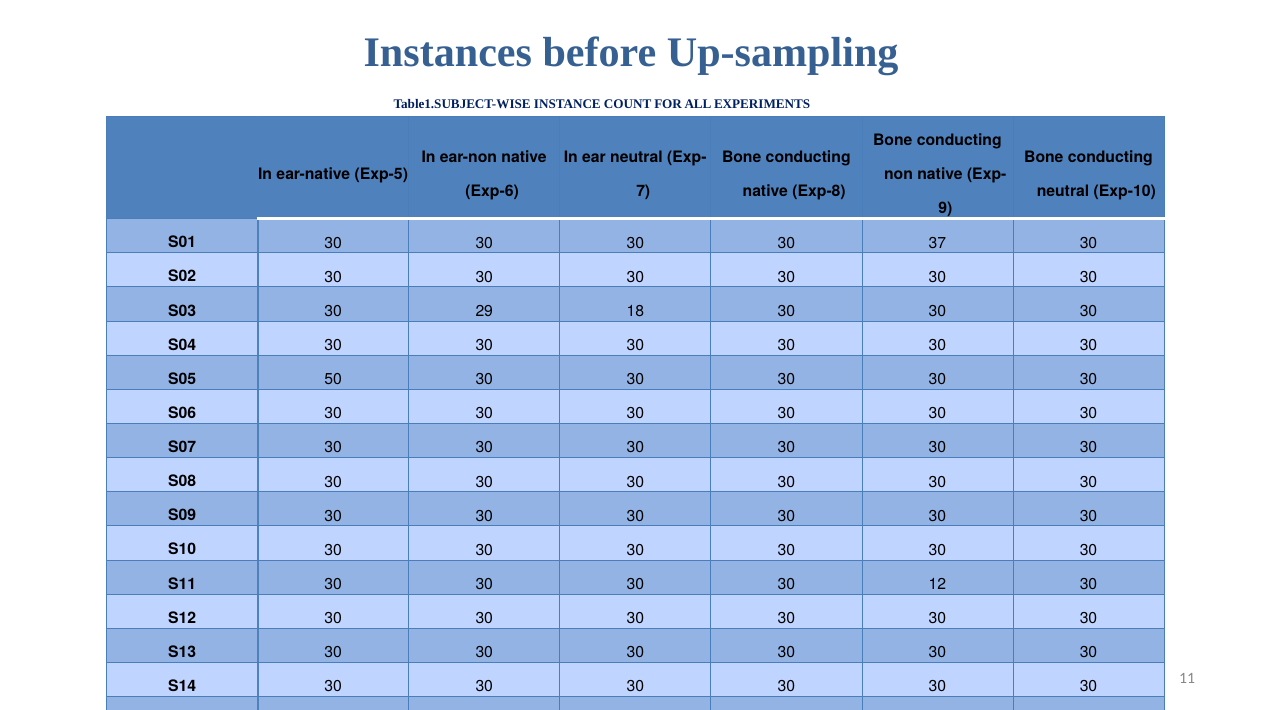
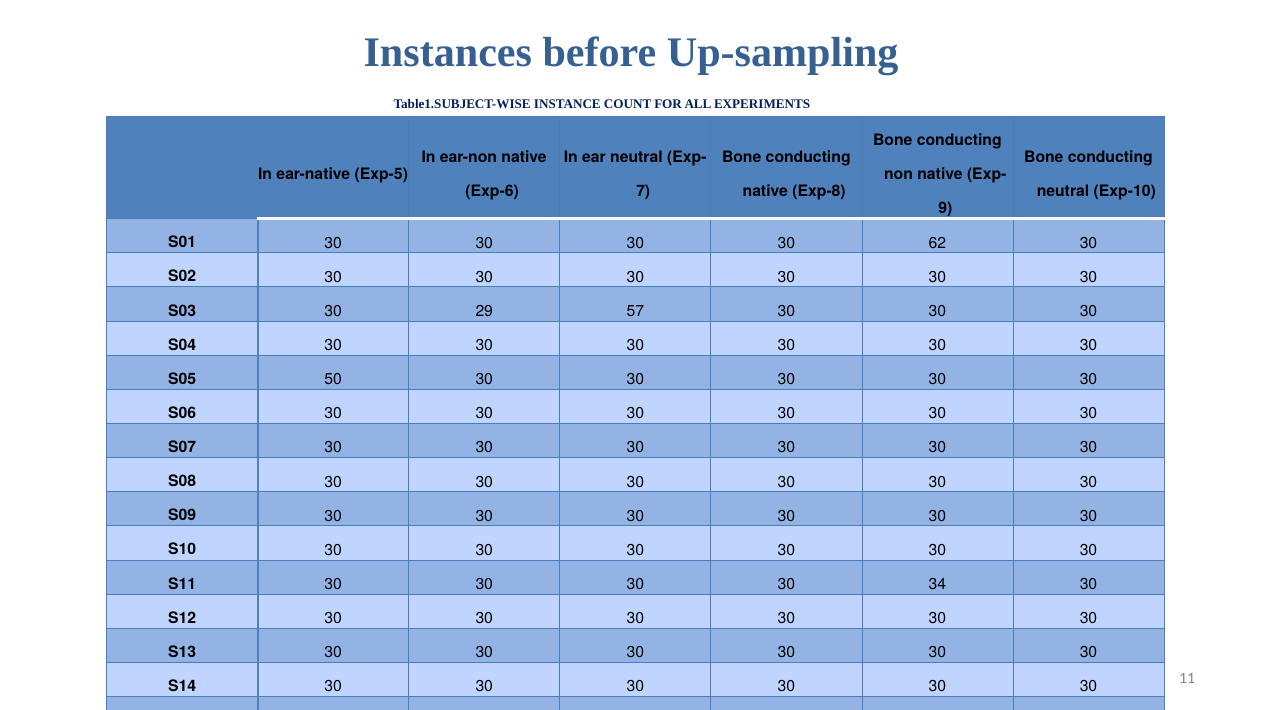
37: 37 -> 62 (937, 243)
18: 18 -> 57 (635, 311)
12: 12 -> 34 (937, 585)
